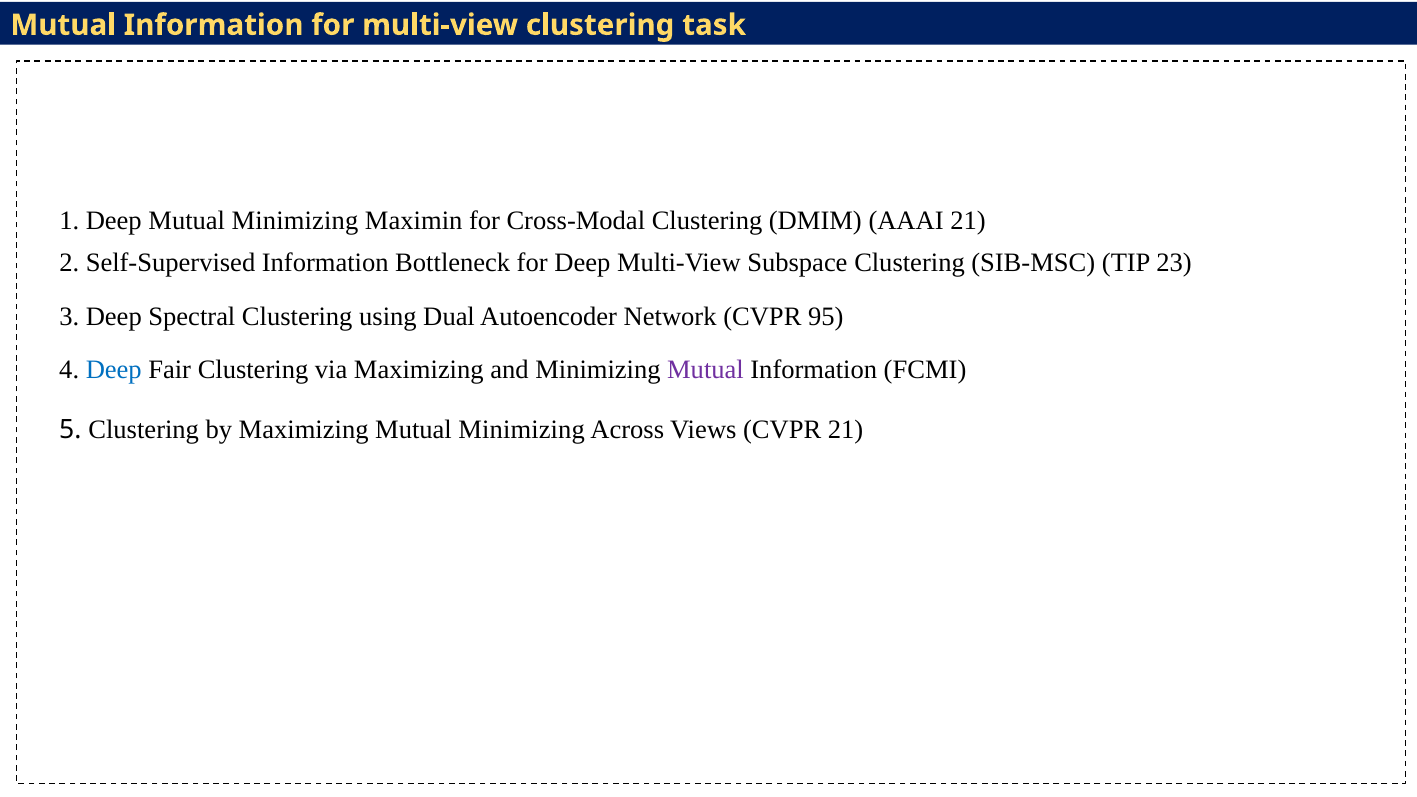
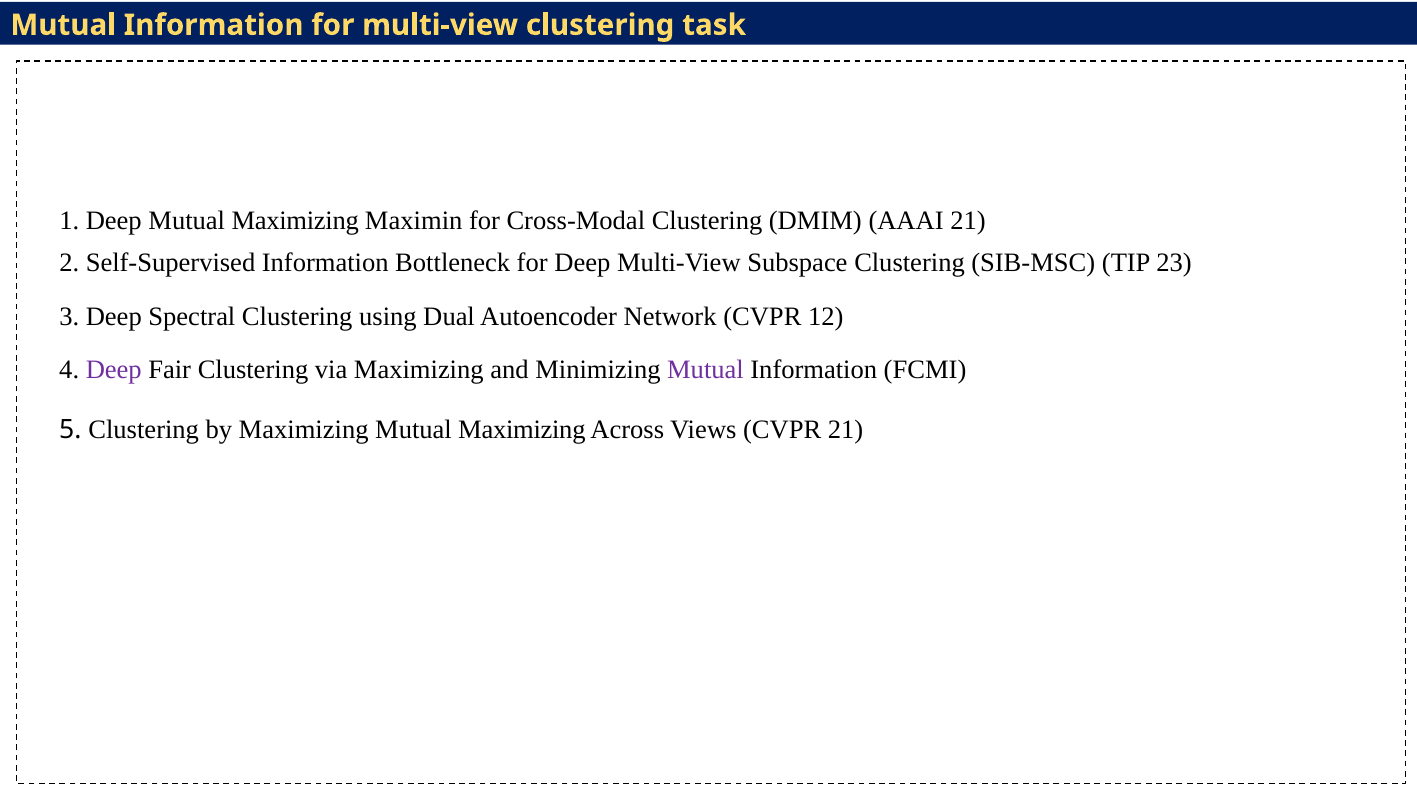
Deep Mutual Minimizing: Minimizing -> Maximizing (295, 220)
95: 95 -> 12 (826, 317)
Deep colour: blue -> purple (114, 370)
Maximizing Mutual Minimizing: Minimizing -> Maximizing (522, 430)
